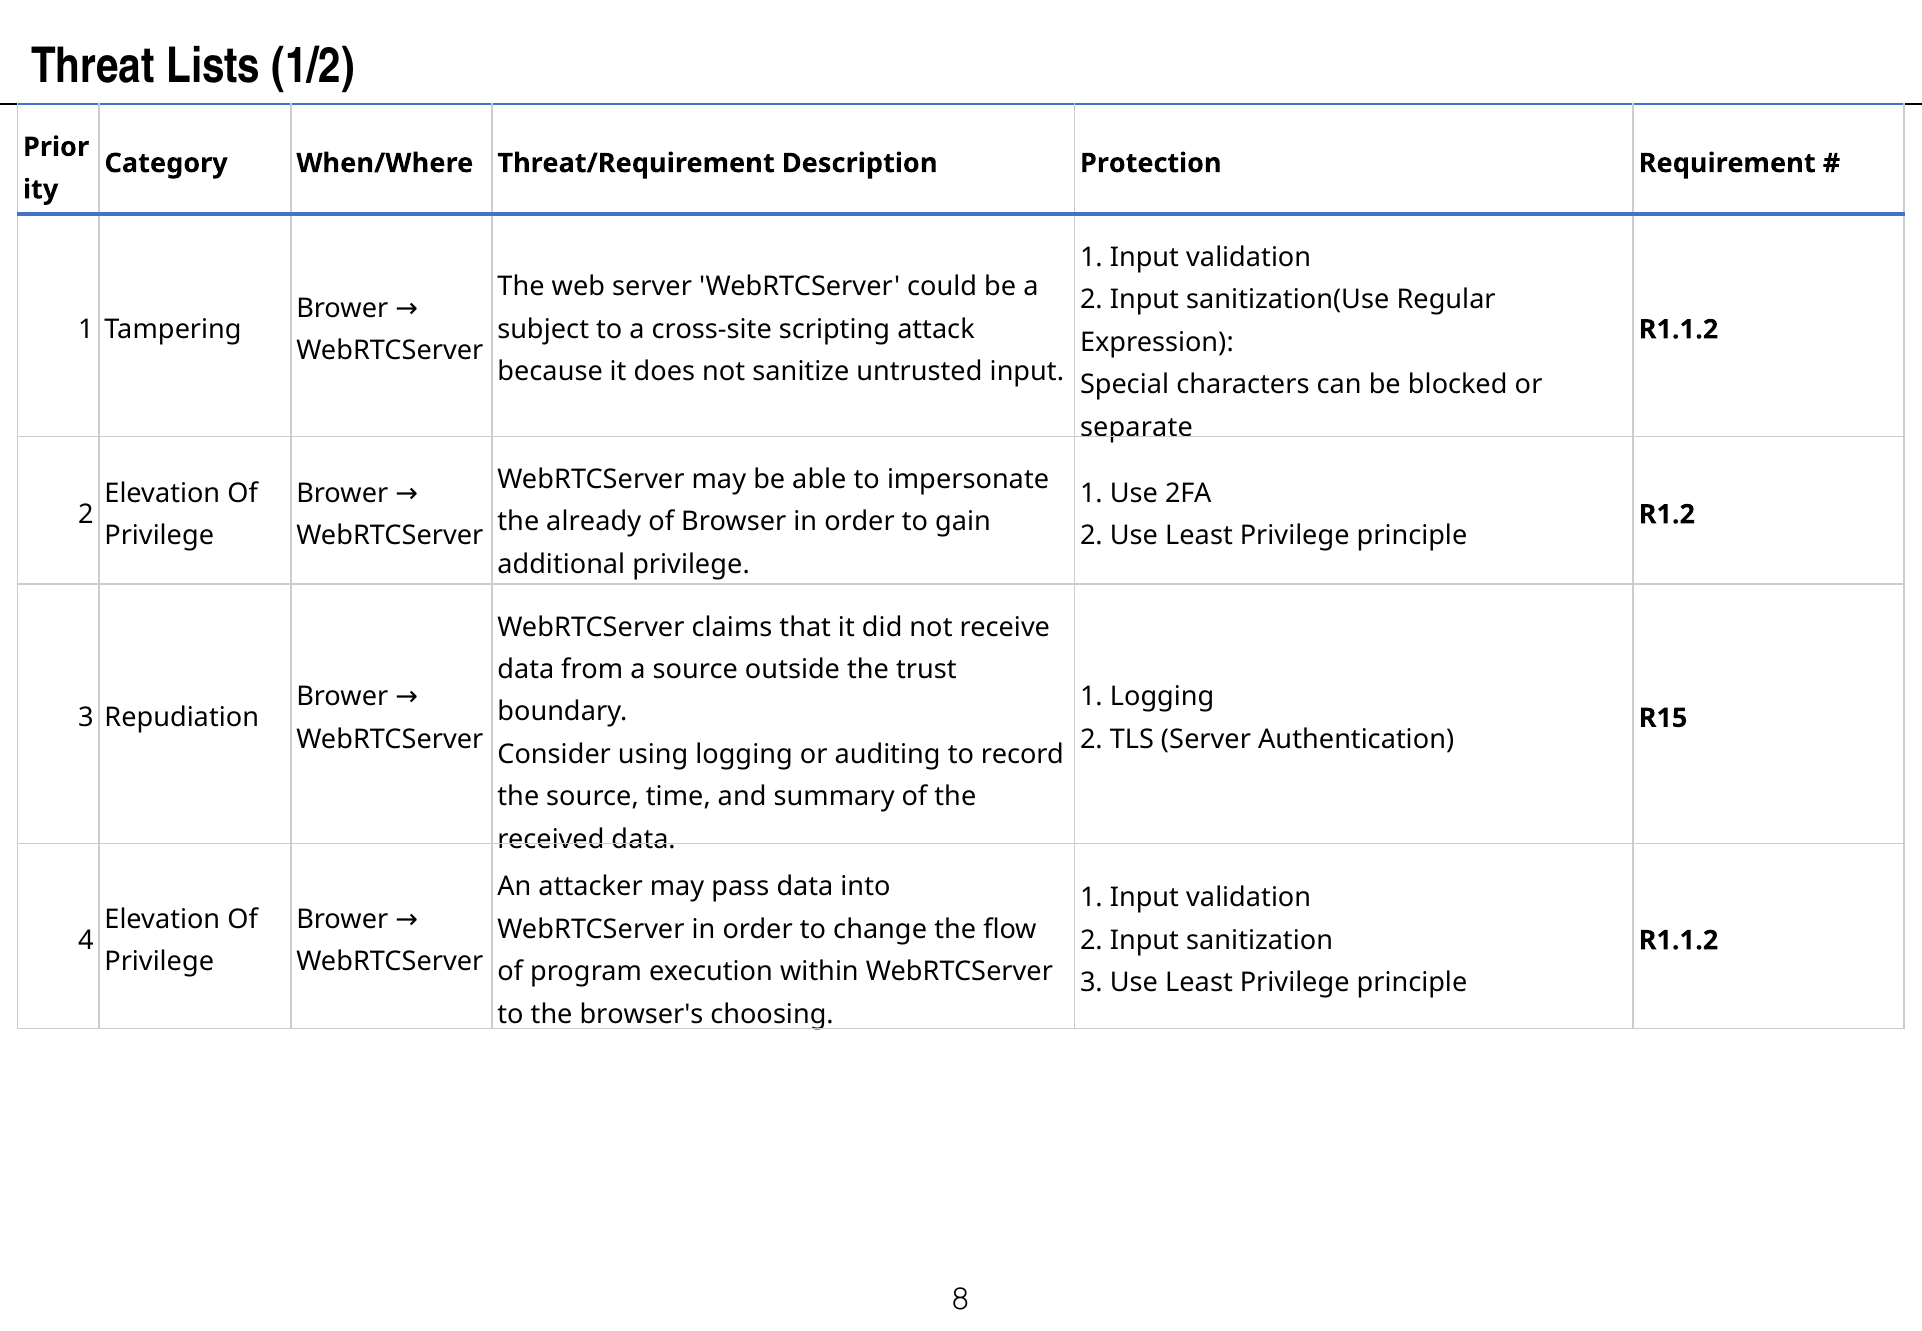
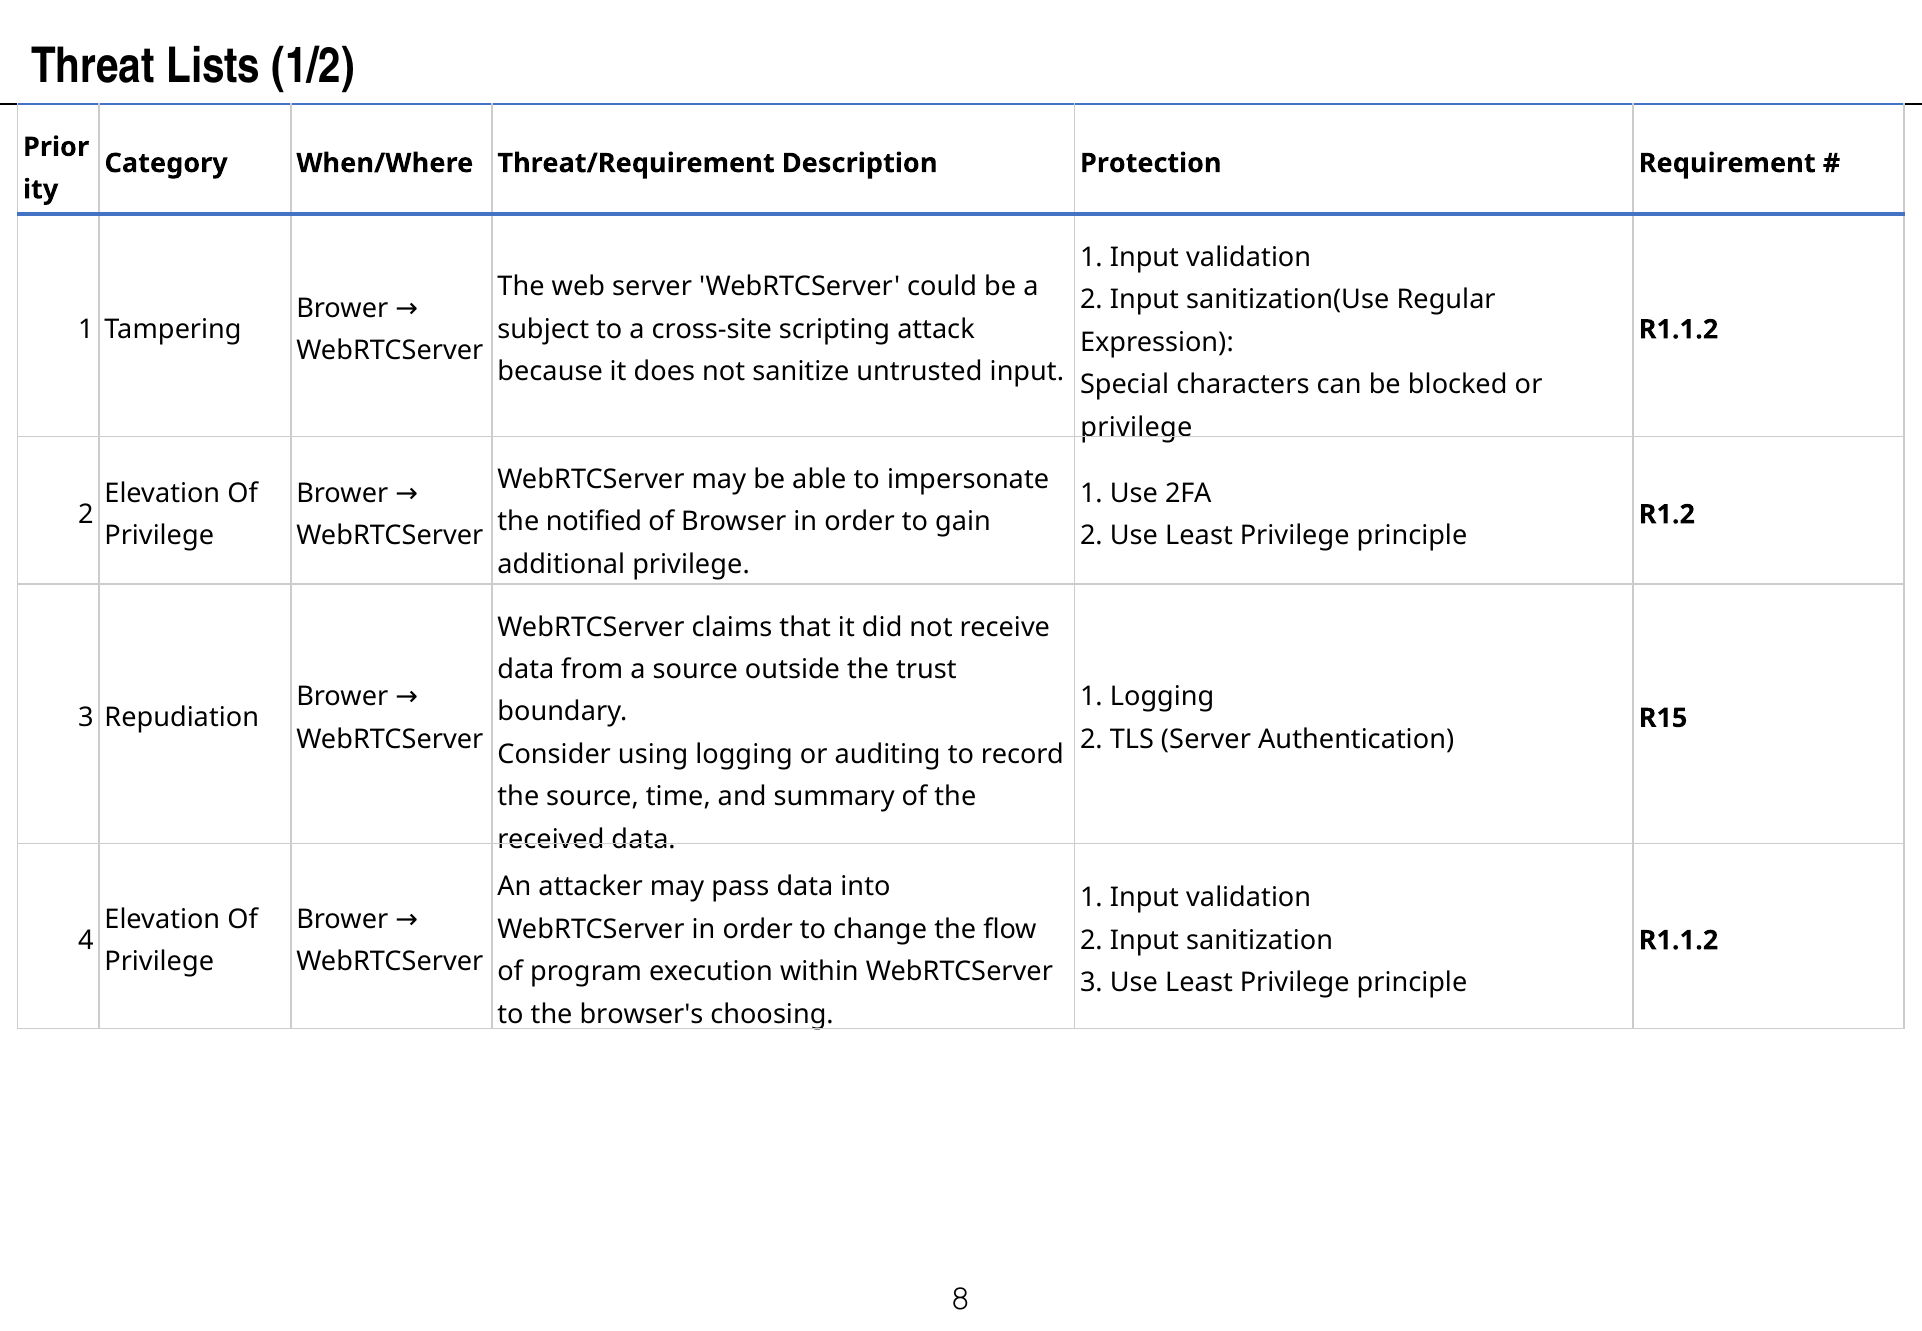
separate: separate -> privilege (1136, 427)
already: already -> notified (594, 522)
